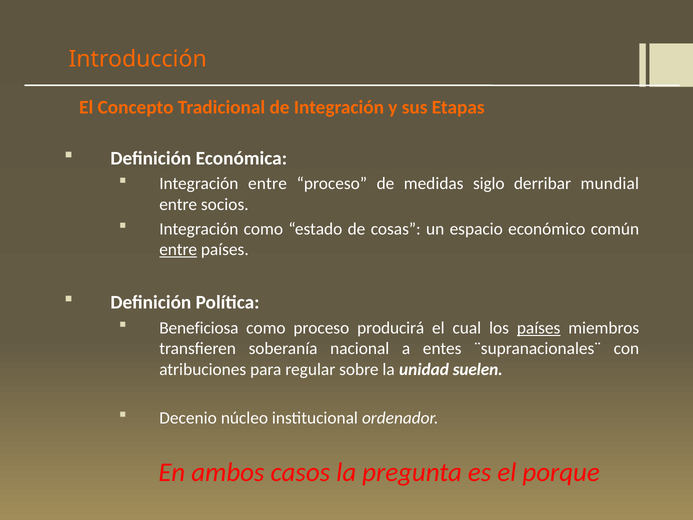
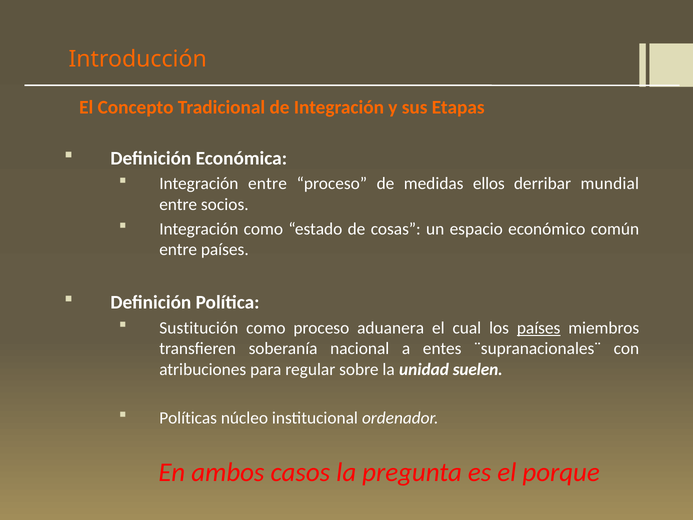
siglo: siglo -> ellos (489, 184)
entre underline: present -> none (178, 249)
Beneficiosa: Beneficiosa -> Sustitución (199, 328)
producirá: producirá -> aduanera (391, 328)
Decenio: Decenio -> Políticas (188, 418)
